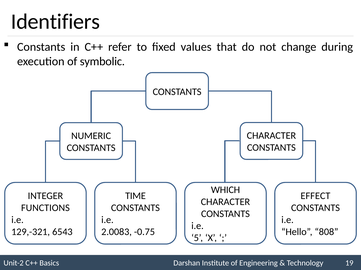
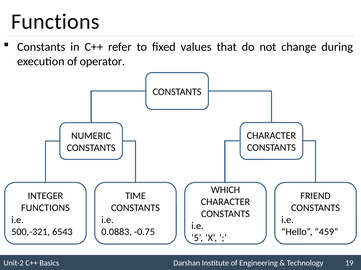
Identifiers: Identifiers -> Functions (55, 22)
symbolic: symbolic -> operator (102, 62)
EFFECT: EFFECT -> FRIEND (316, 196)
129,-321: 129,-321 -> 500,-321 (31, 233)
2.0083: 2.0083 -> 0.0883 (117, 233)
808: 808 -> 459 (326, 233)
